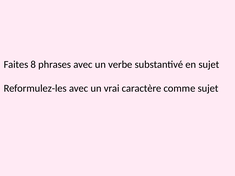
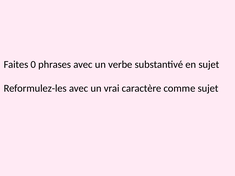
8: 8 -> 0 (33, 65)
